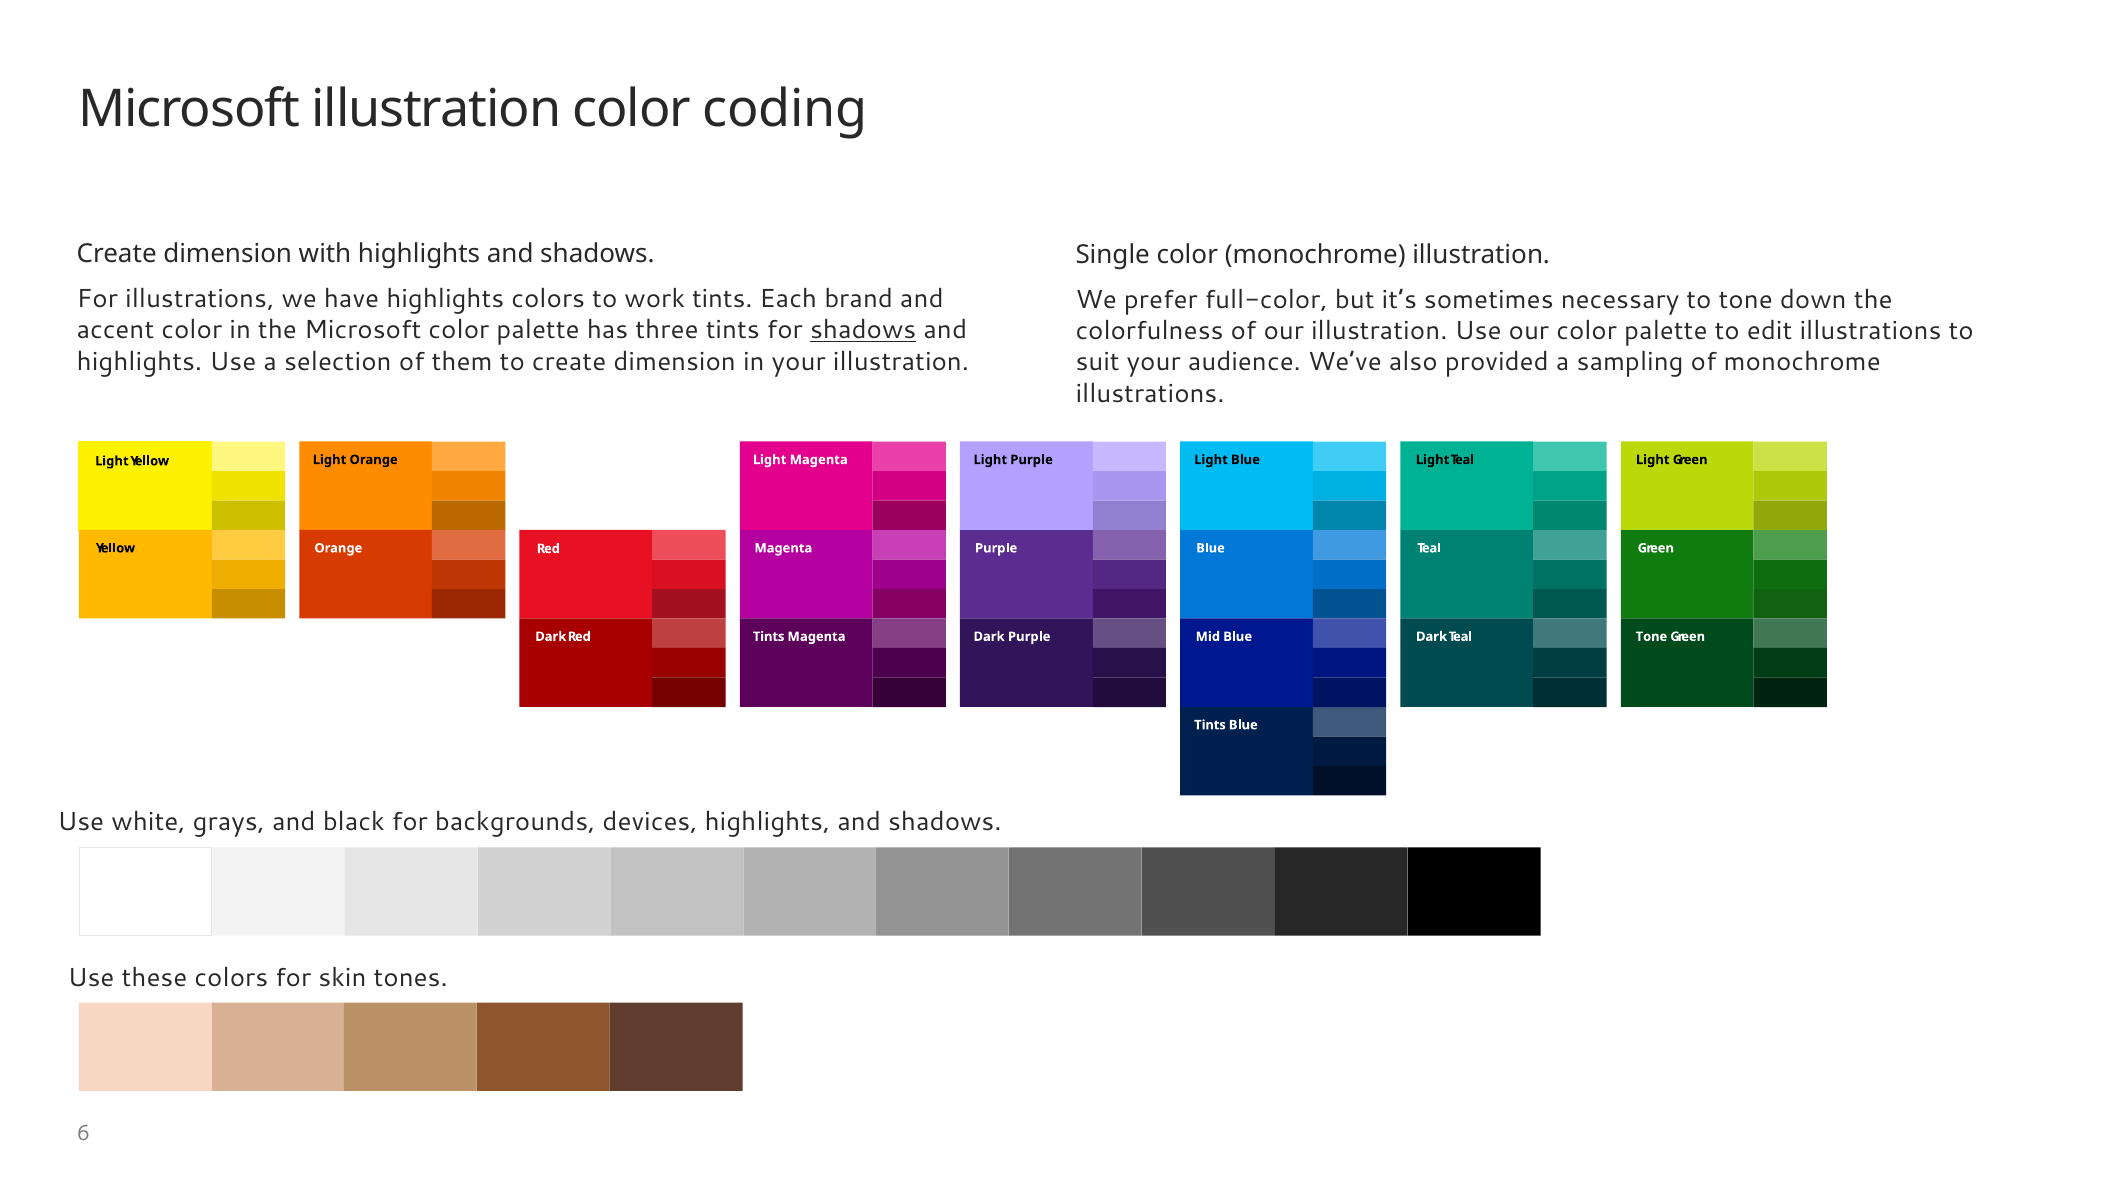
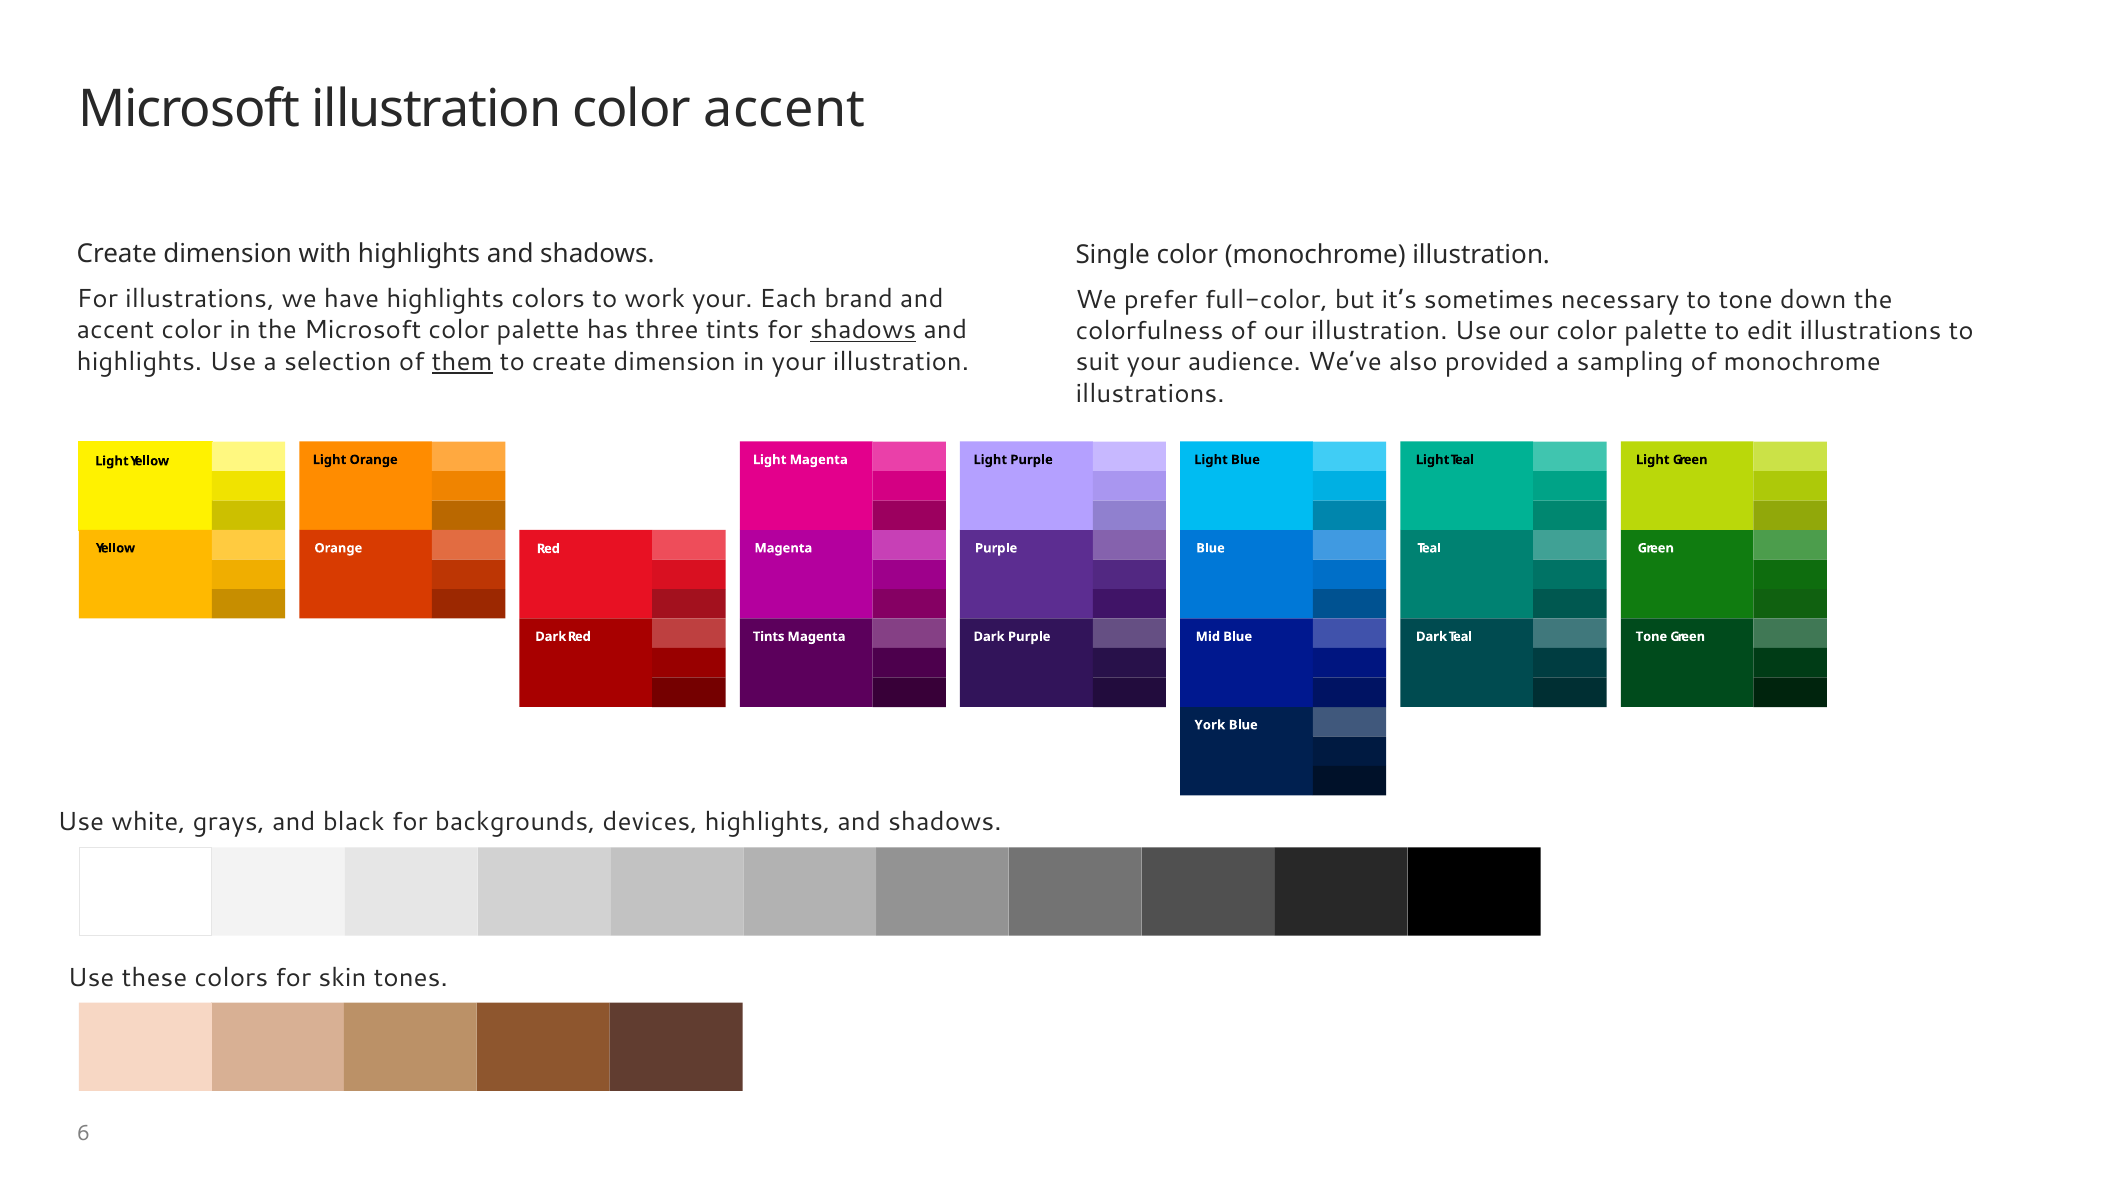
color coding: coding -> accent (785, 110)
work tints: tints -> your (722, 299)
them underline: none -> present (462, 362)
Tints: Tints -> York (1210, 725)
